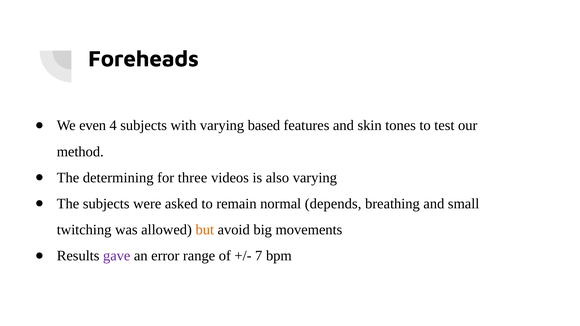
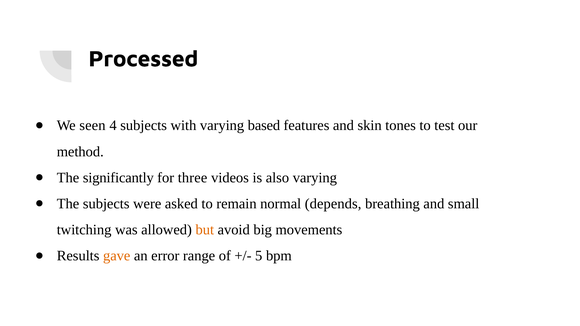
Foreheads: Foreheads -> Processed (143, 59)
even: even -> seen (92, 126)
determining: determining -> significantly (118, 178)
gave colour: purple -> orange (117, 256)
7: 7 -> 5 (259, 256)
